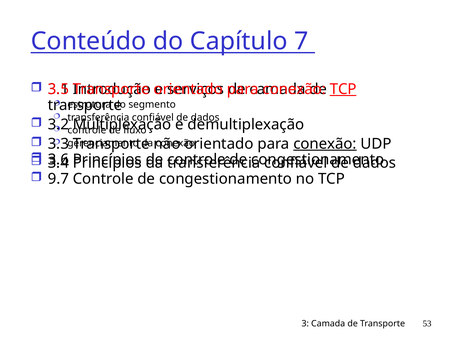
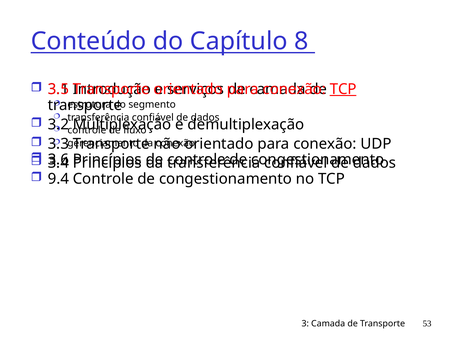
7: 7 -> 8 (301, 41)
conexão underline: present -> none (325, 144)
9.7: 9.7 -> 9.4 (58, 179)
